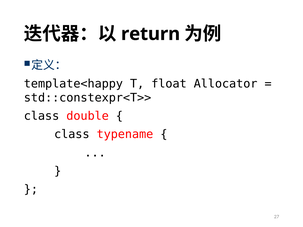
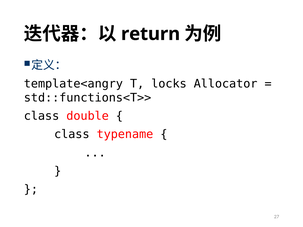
template<happy: template<happy -> template<angry (73, 84)
float: float -> locks (169, 84)
std::constexpr<T>>: std::constexpr<T>> -> std::functions<T>> (88, 98)
